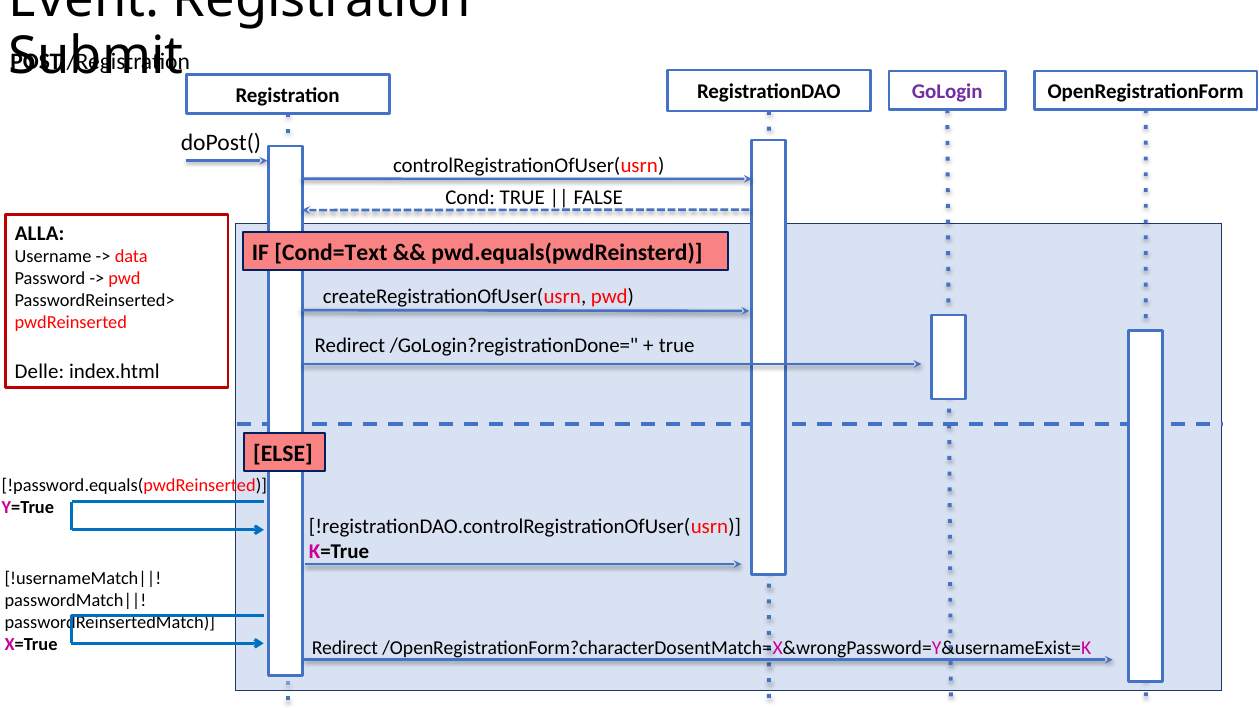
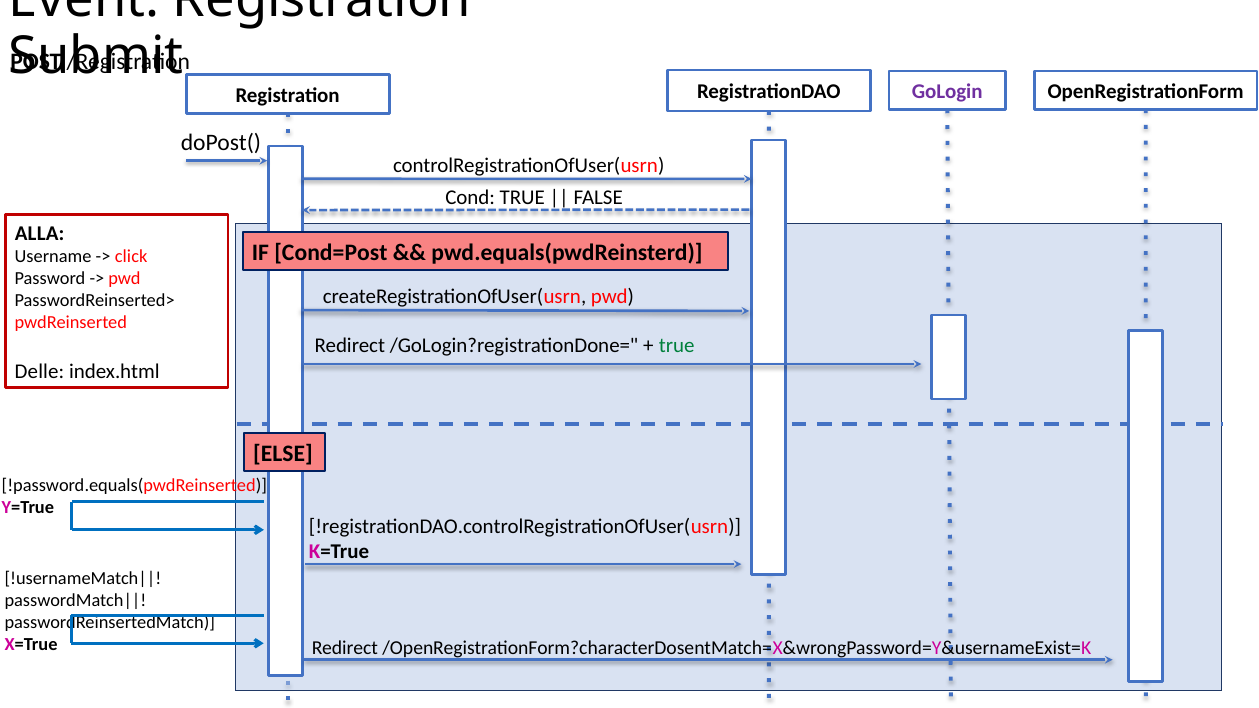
Cond=Text: Cond=Text -> Cond=Post (331, 253)
data: data -> click (131, 257)
true colour: black -> green (677, 346)
